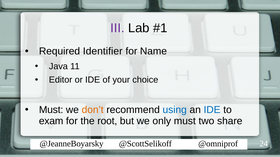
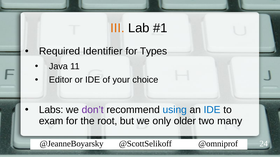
III colour: purple -> orange (117, 28)
Name: Name -> Types (154, 51)
Must: Must -> Labs (51, 110)
don’t colour: orange -> purple (93, 110)
only must: must -> older (185, 121)
share: share -> many (230, 121)
